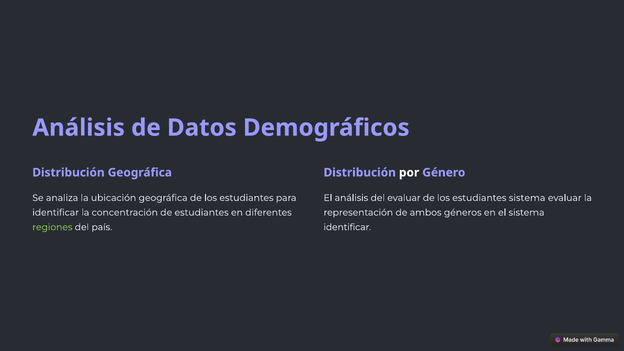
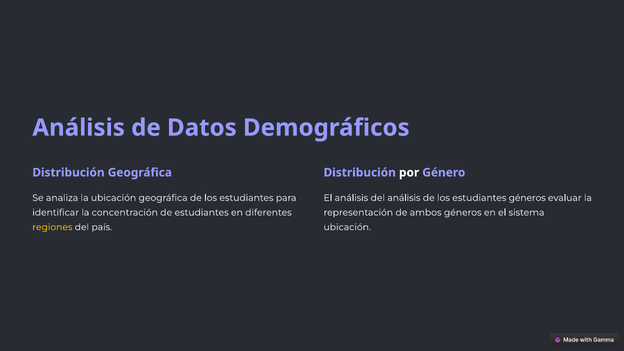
del evaluar: evaluar -> análisis (404, 198)
estudiantes sistema: sistema -> géneros (527, 198)
regiones colour: light green -> yellow (52, 227)
identificar: identificar -> ubicación (347, 227)
